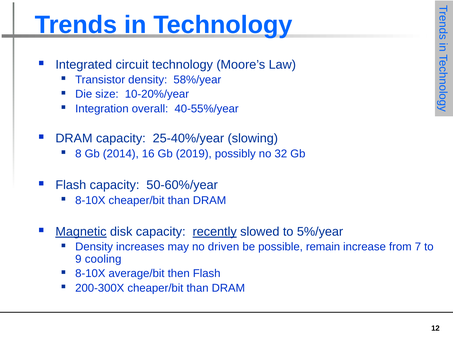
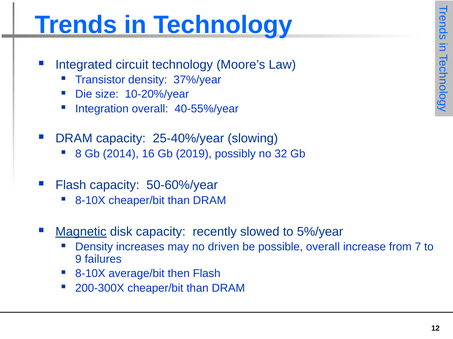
58%/year: 58%/year -> 37%/year (197, 80)
recently underline: present -> none (215, 232)
possible remain: remain -> overall (323, 247)
cooling: cooling -> failures (103, 260)
